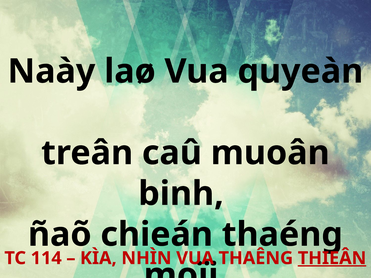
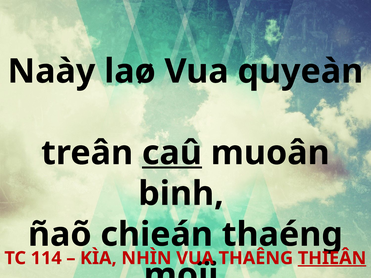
caû underline: none -> present (172, 153)
